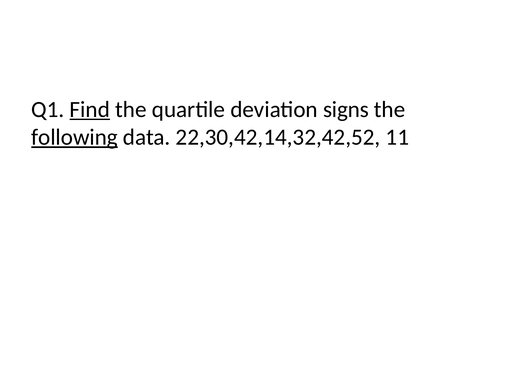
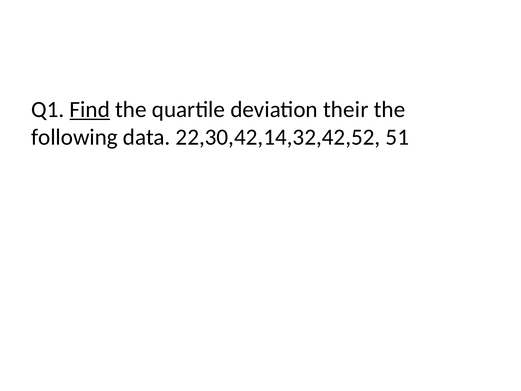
signs: signs -> their (346, 109)
following underline: present -> none (75, 137)
11: 11 -> 51 (397, 137)
